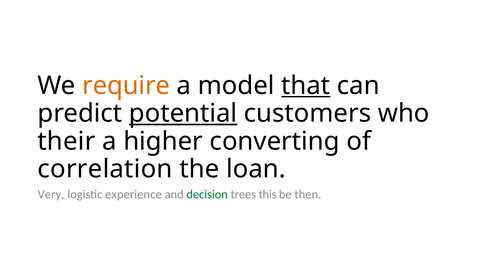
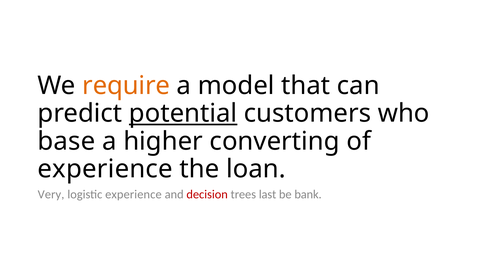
that underline: present -> none (306, 86)
their: their -> base (66, 141)
correlation: correlation -> experience (105, 169)
decision colour: green -> red (207, 195)
this: this -> last (268, 195)
then: then -> bank (308, 195)
